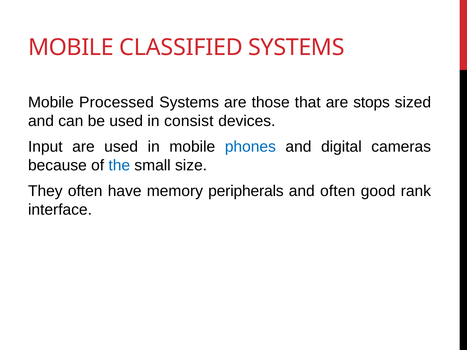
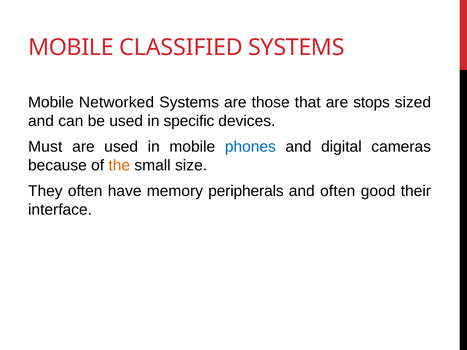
Processed: Processed -> Networked (116, 102)
consist: consist -> specific (189, 121)
Input: Input -> Must (45, 147)
the colour: blue -> orange (119, 165)
rank: rank -> their (416, 191)
